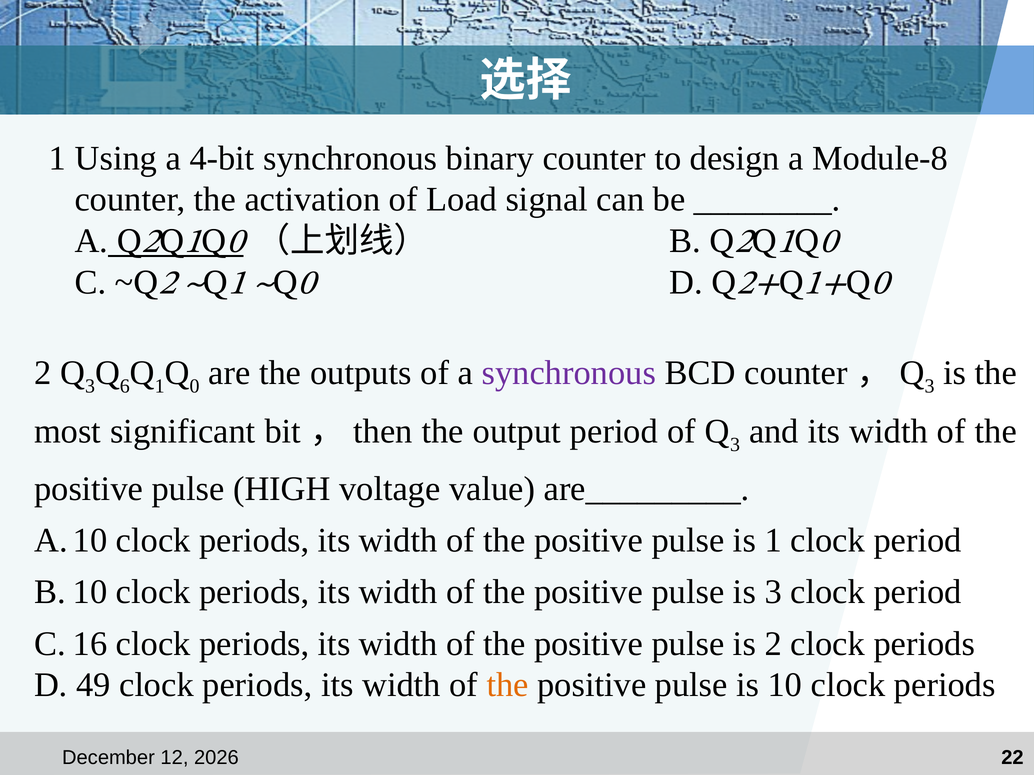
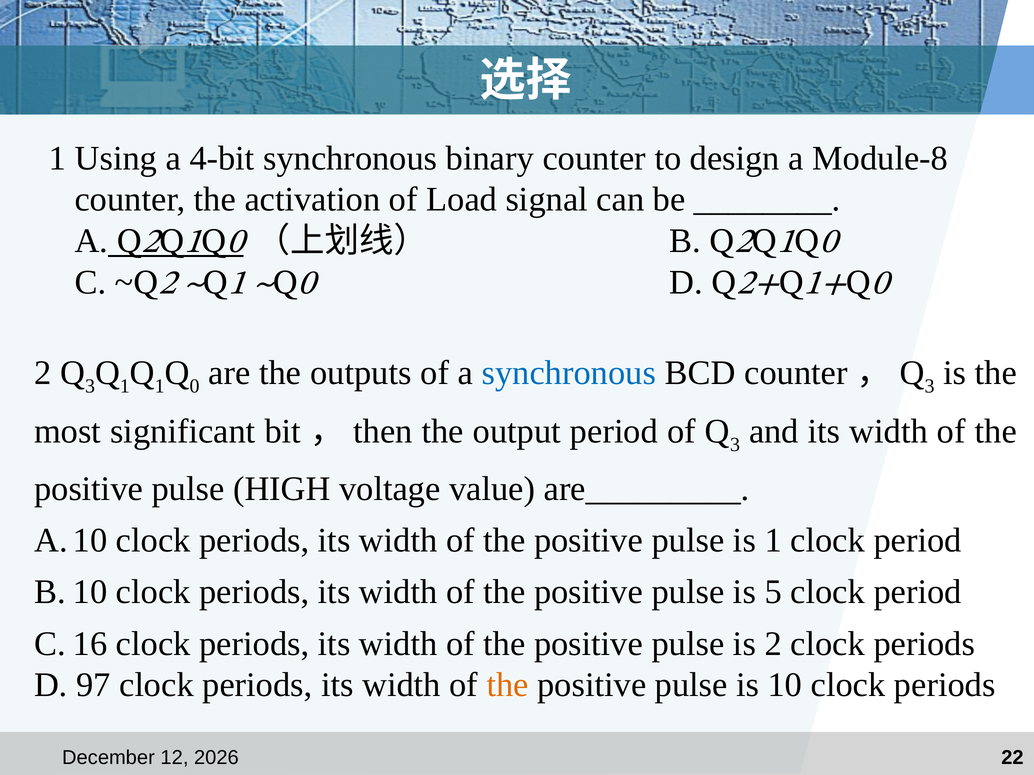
6: 6 -> 1 (125, 386)
synchronous colour: purple -> blue (569, 373)
is 3: 3 -> 5 (773, 592)
49: 49 -> 97 (93, 686)
